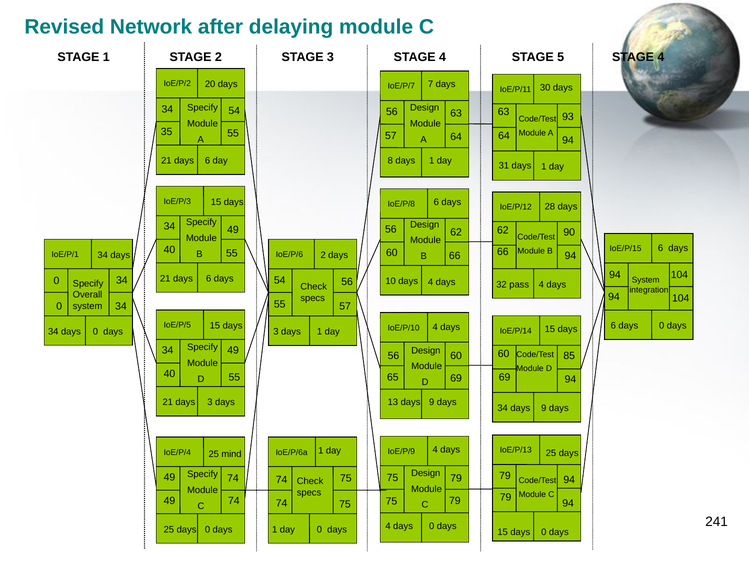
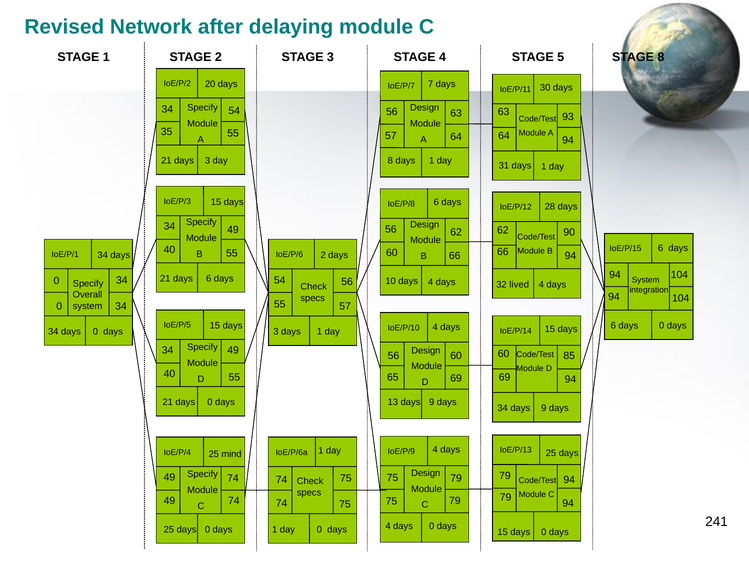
5 STAGE 4: 4 -> 8 (661, 57)
6: 6 -> 3 (207, 161)
pass: pass -> lived (519, 285)
21 days 3: 3 -> 0 (210, 403)
